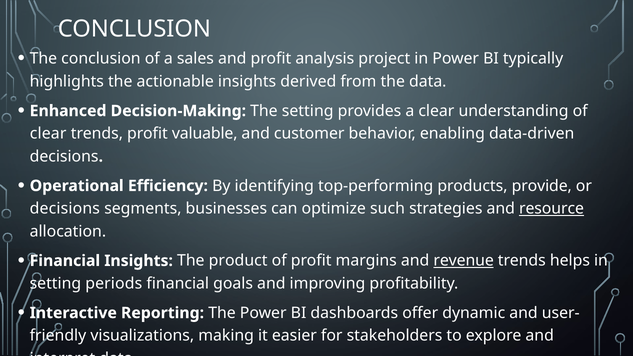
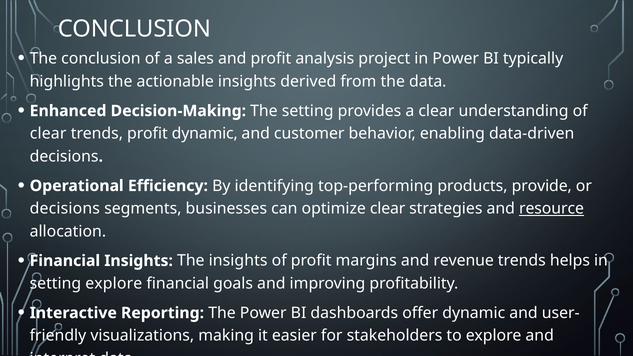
profit valuable: valuable -> dynamic (205, 134)
optimize such: such -> clear (388, 209)
The product: product -> insights (238, 261)
revenue underline: present -> none (464, 261)
setting periods: periods -> explore (114, 284)
